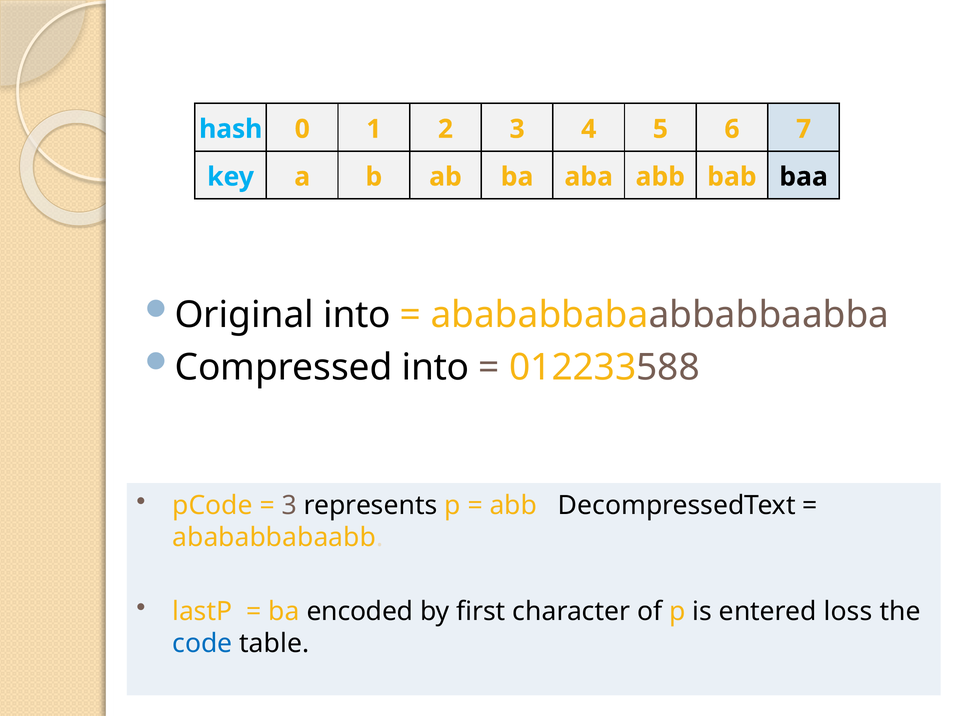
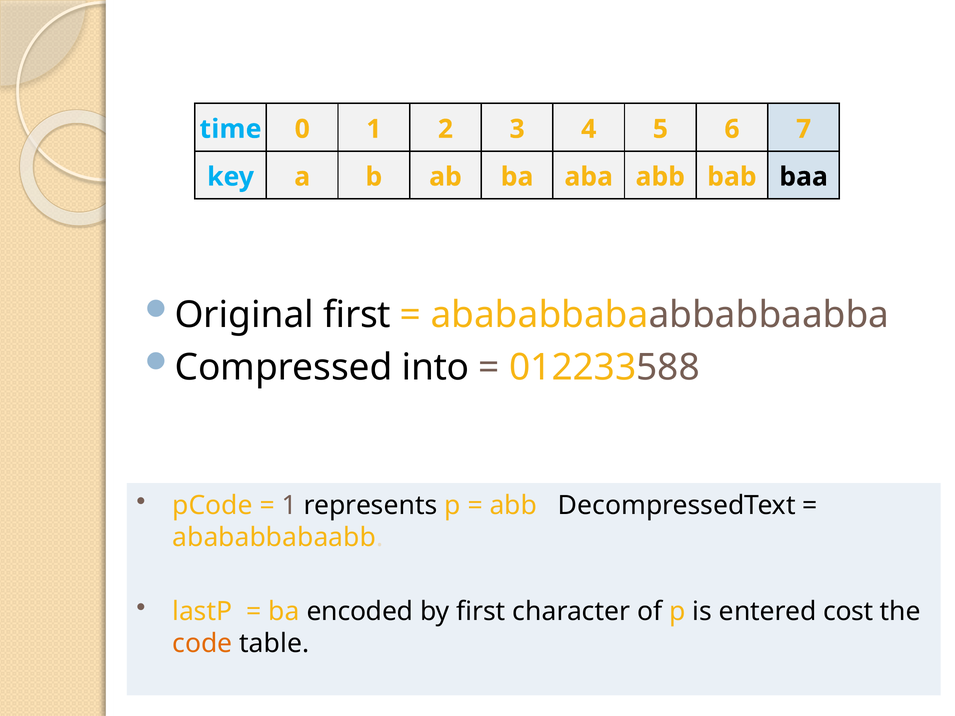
hash: hash -> time (231, 129)
Original into: into -> first (357, 315)
3: 3 -> 1 (289, 506)
loss: loss -> cost (848, 612)
code colour: blue -> orange (202, 644)
